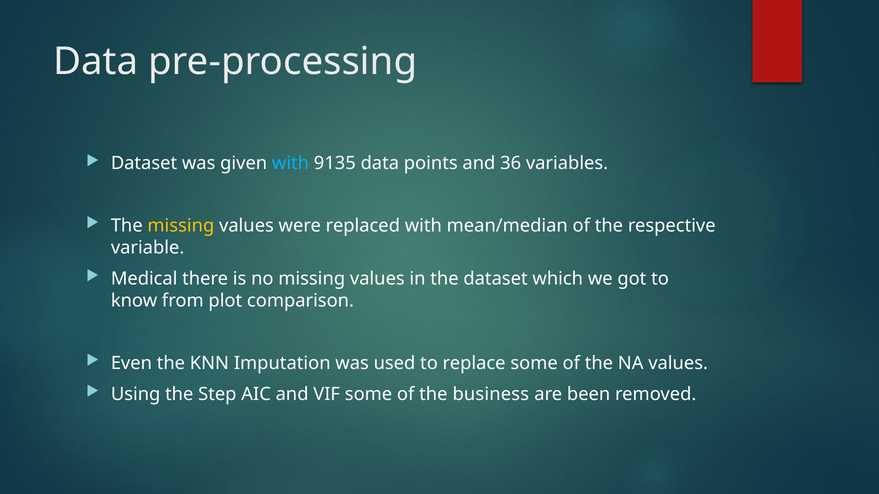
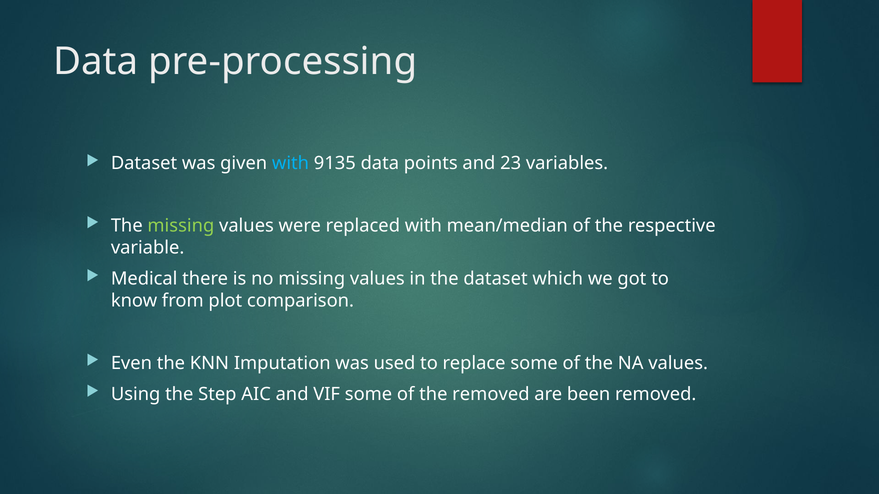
36: 36 -> 23 (511, 164)
missing colour: yellow -> light green (181, 226)
the business: business -> removed (491, 394)
